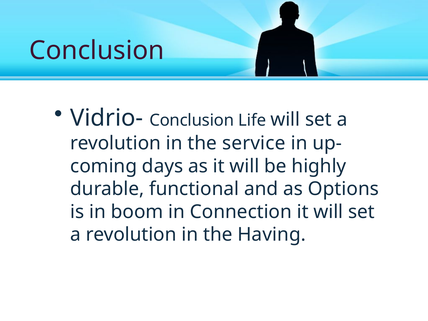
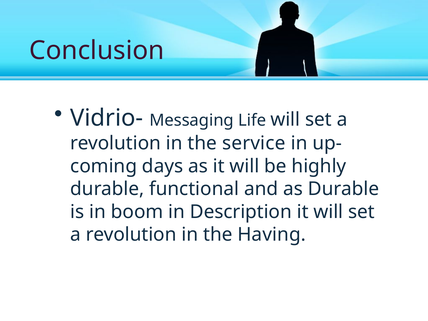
Vidrio- Conclusion: Conclusion -> Messaging (192, 120)
as Options: Options -> Durable (344, 189)
Connection: Connection -> Description (241, 212)
